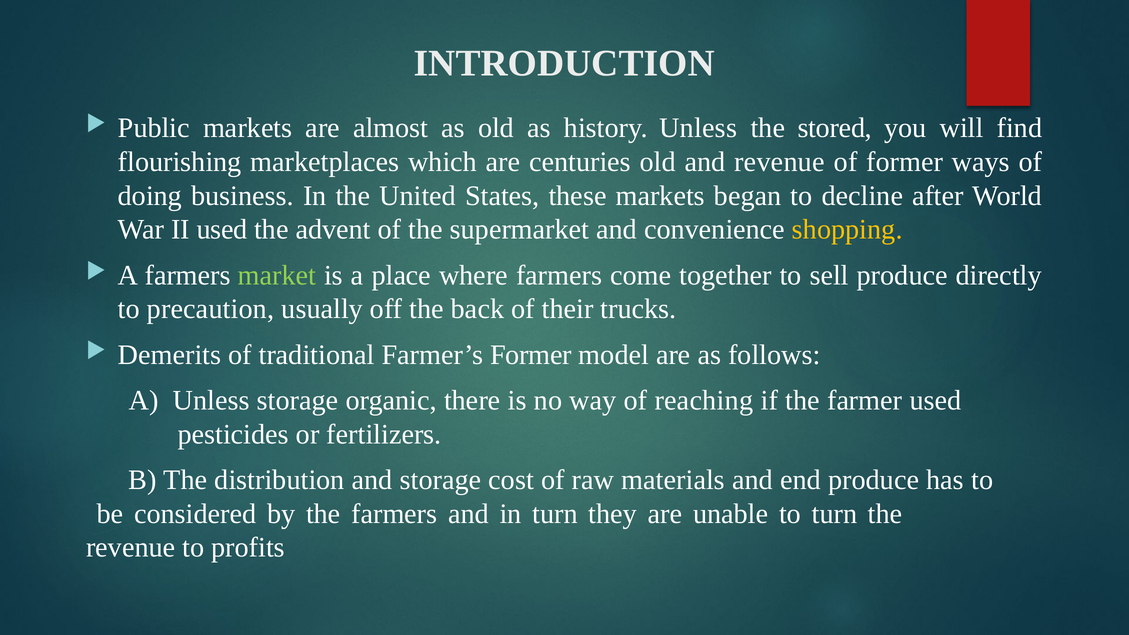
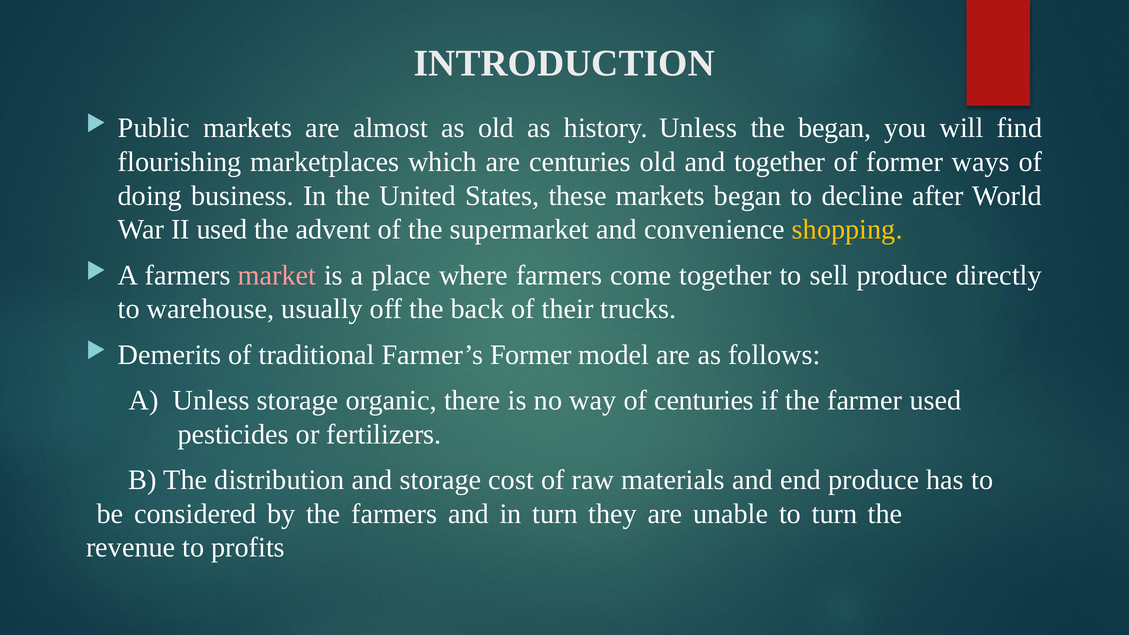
the stored: stored -> began (835, 128)
and revenue: revenue -> together (780, 162)
market colour: light green -> pink (277, 275)
precaution: precaution -> warehouse (211, 309)
of reaching: reaching -> centuries (704, 400)
